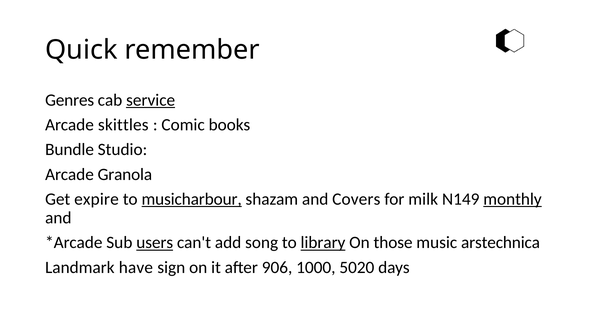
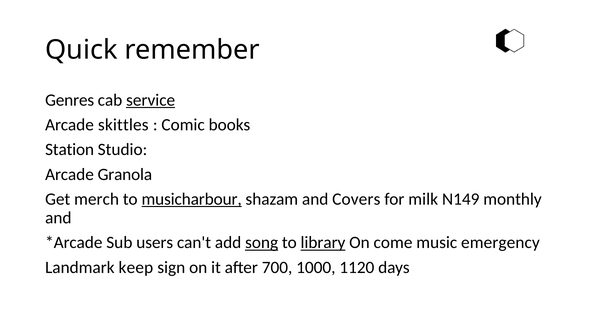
Bundle: Bundle -> Station (70, 150)
expire: expire -> merch (97, 199)
monthly underline: present -> none (512, 199)
users underline: present -> none (155, 243)
song underline: none -> present (262, 243)
those: those -> come (393, 243)
arstechnica: arstechnica -> emergency (500, 243)
have: have -> keep (136, 267)
906: 906 -> 700 (277, 267)
5020: 5020 -> 1120 (357, 267)
